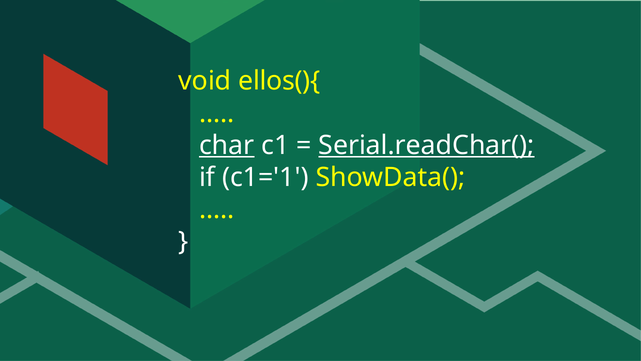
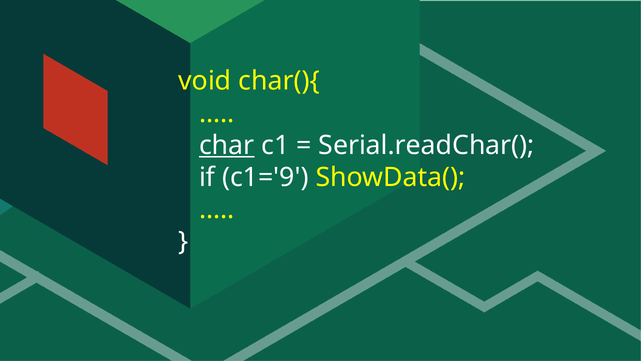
ellos(){: ellos(){ -> char(){ (279, 81)
Serial.readChar( underline: present -> none (426, 145)
c1='1: c1='1 -> c1='9 (265, 177)
